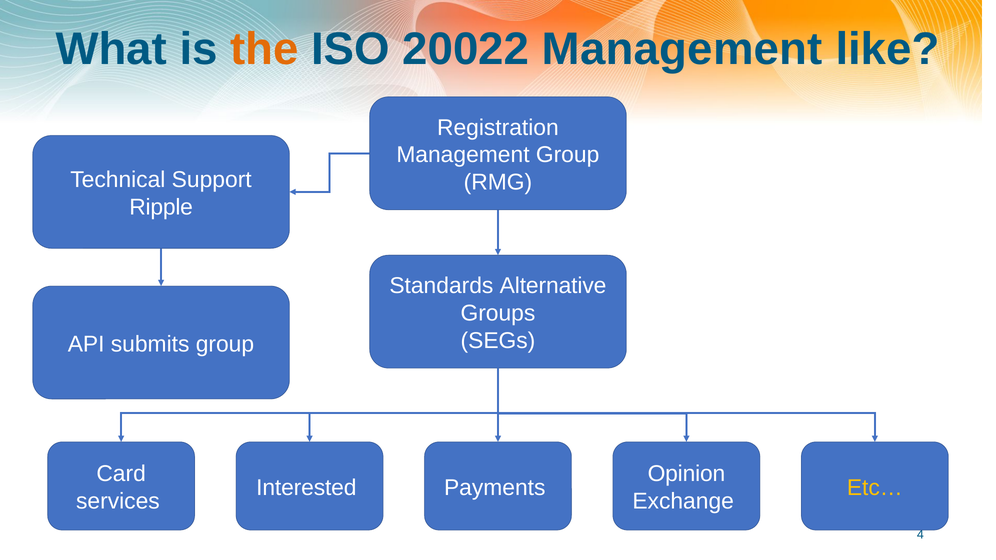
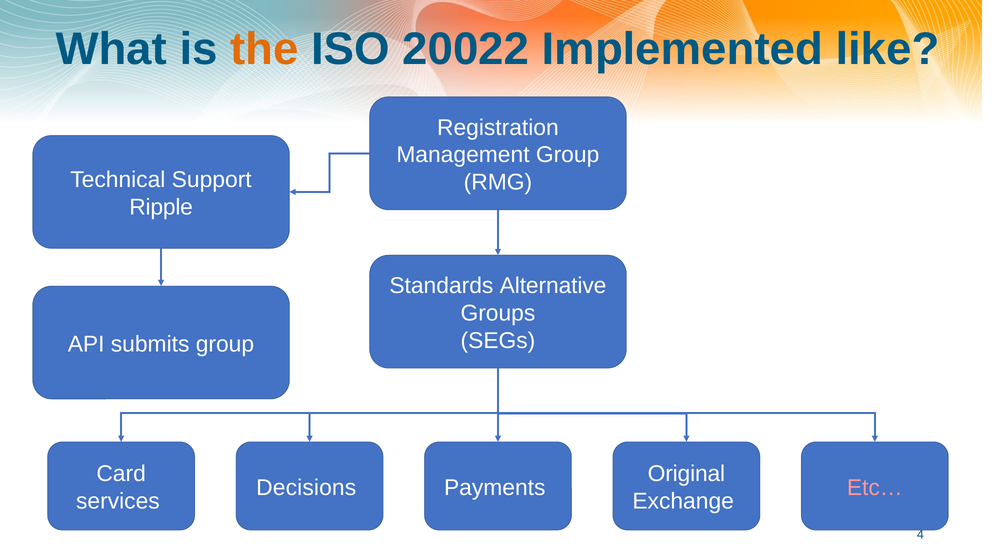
20022 Management: Management -> Implemented (682, 49)
Opinion: Opinion -> Original (686, 474)
Interested: Interested -> Decisions (306, 488)
Etc… colour: yellow -> pink (875, 488)
